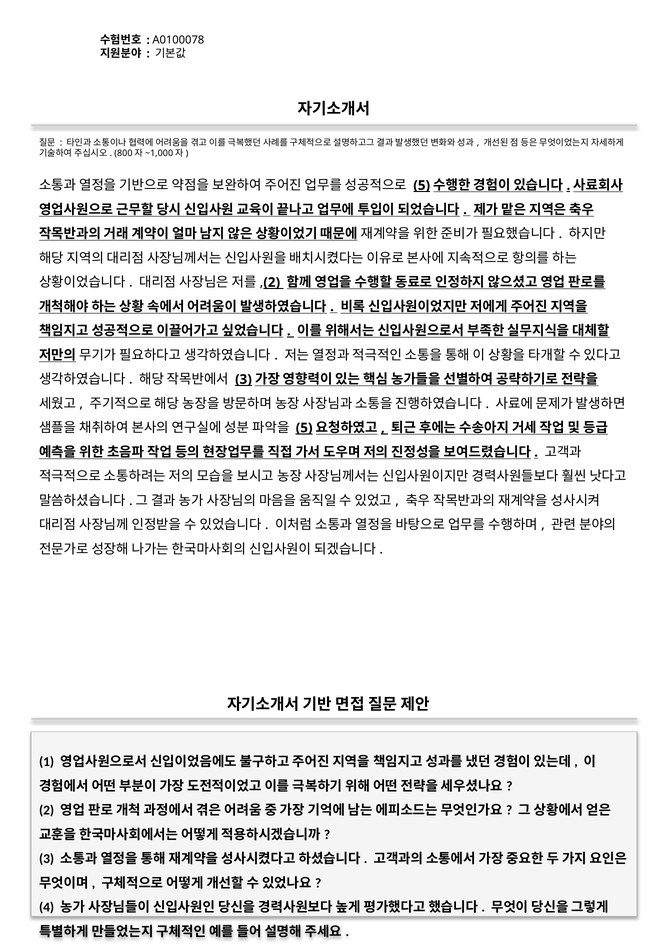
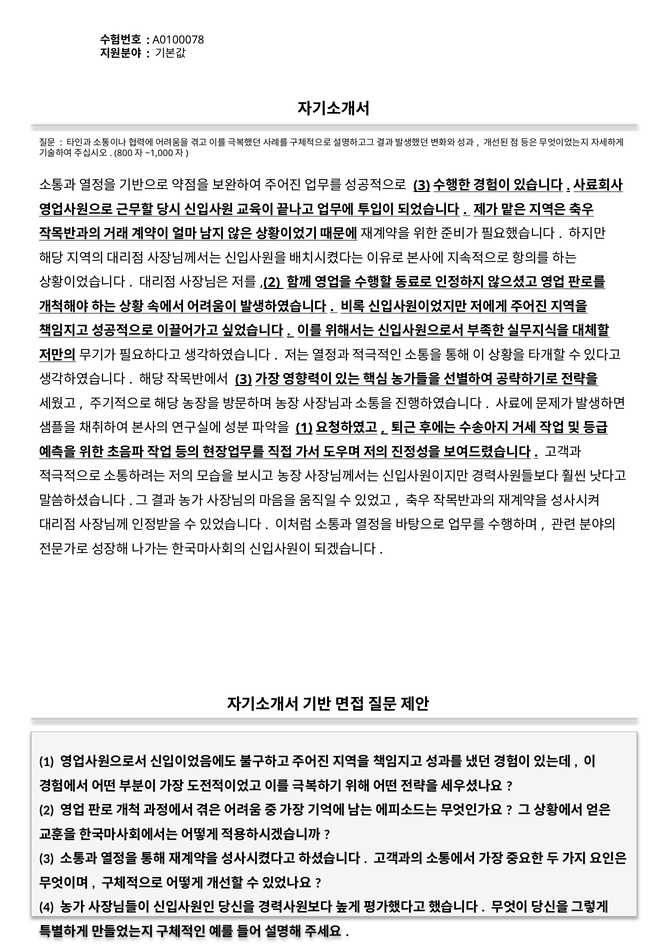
5: 5 -> 3 (422, 185)
5: 5 -> 1 (304, 428)
